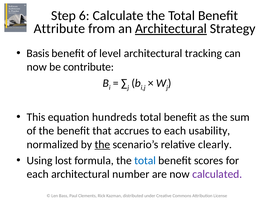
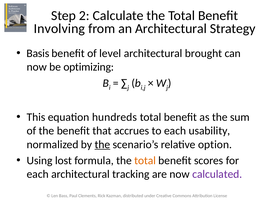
6: 6 -> 2 (84, 16)
Attribute: Attribute -> Involving (59, 29)
Architectural underline: present -> none (171, 29)
tracking: tracking -> brought (203, 54)
contribute: contribute -> optimizing (89, 67)
clearly: clearly -> option (215, 145)
total colour: blue -> orange (145, 161)
number: number -> tracking (131, 175)
